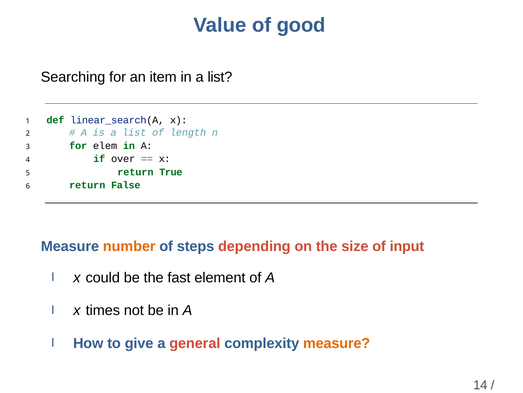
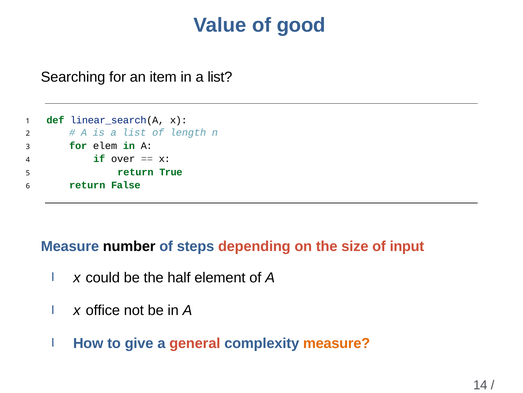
number colour: orange -> black (129, 246)
fast: fast -> half (179, 277)
times: times -> office (103, 310)
